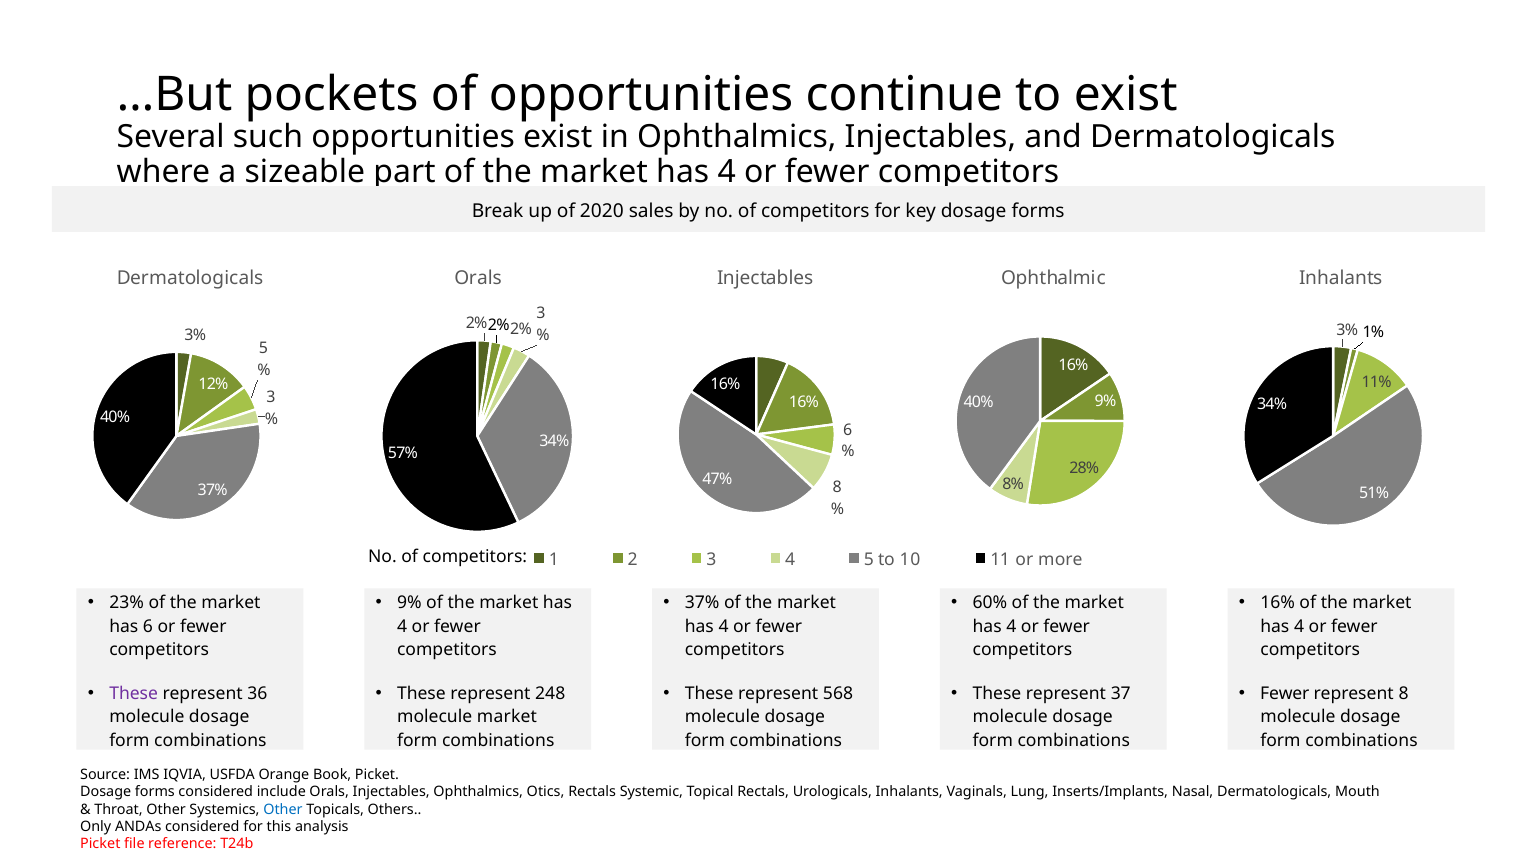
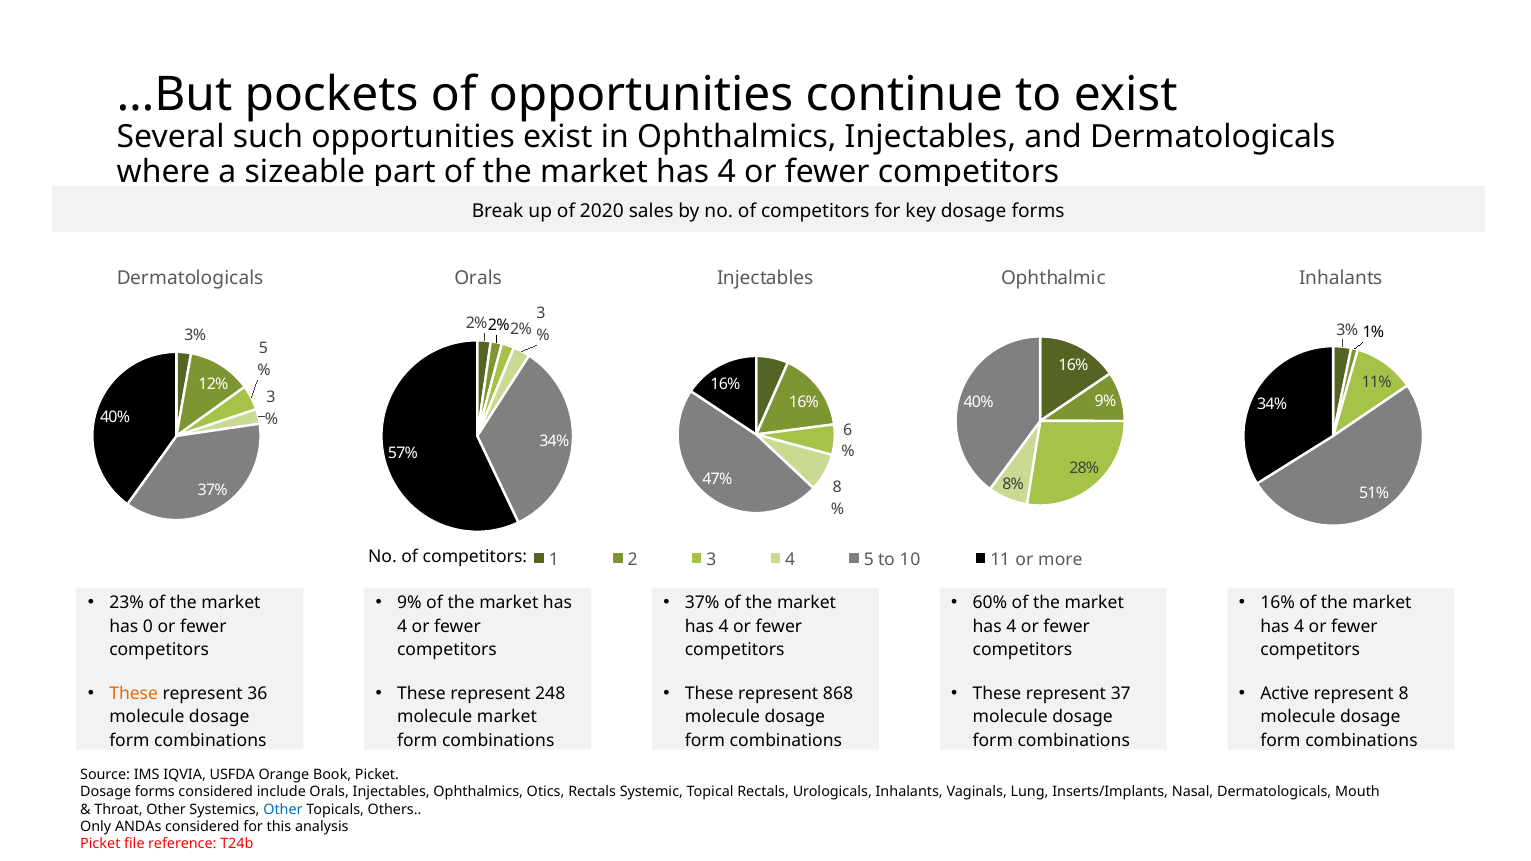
has 6: 6 -> 0 (148, 626)
These colour: purple -> orange (134, 693)
568: 568 -> 868 (838, 693)
Fewer: Fewer -> Active (1285, 693)
